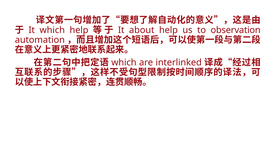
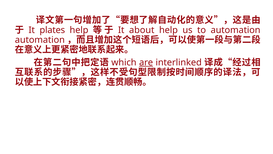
which: which -> plates (52, 30)
to observation: observation -> automation (236, 30)
are underline: none -> present (146, 62)
